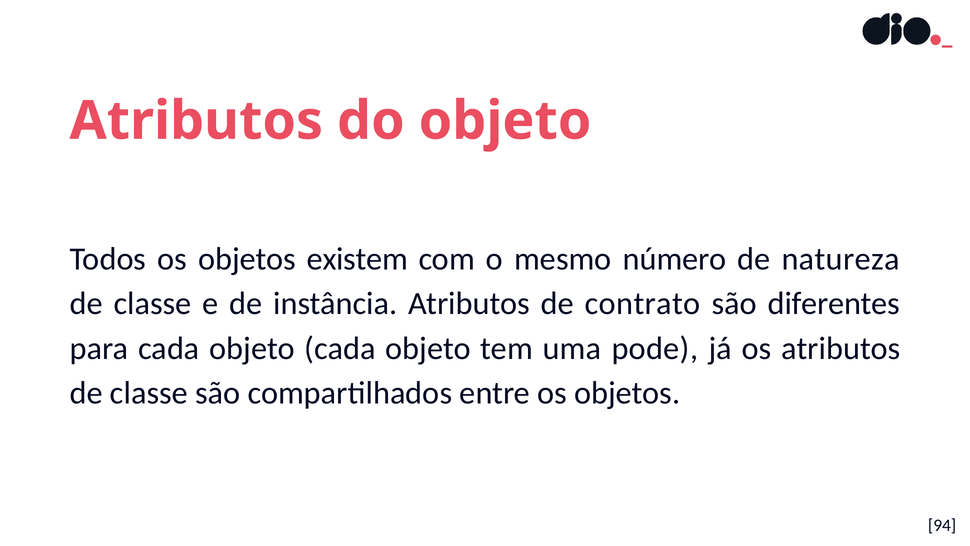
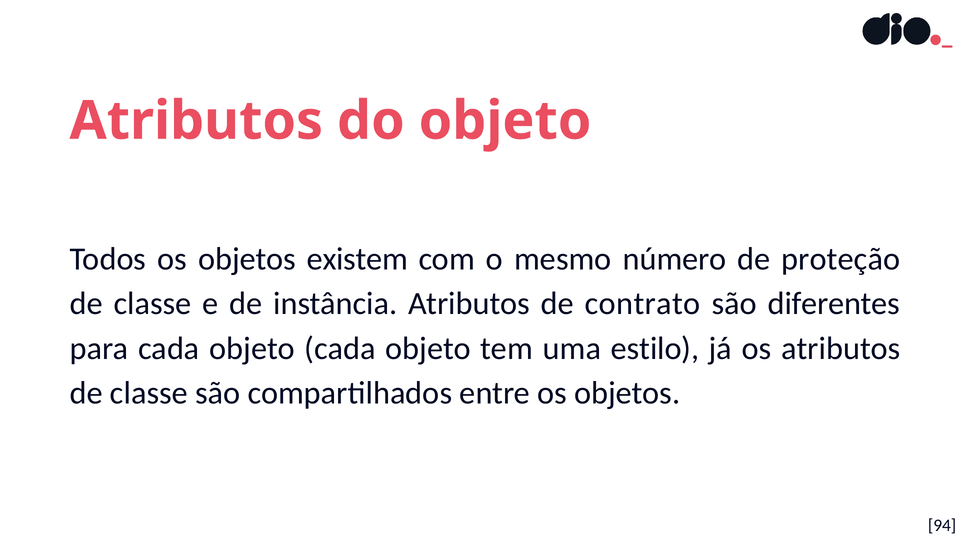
natureza: natureza -> proteção (841, 259)
pode: pode -> estilo (655, 348)
